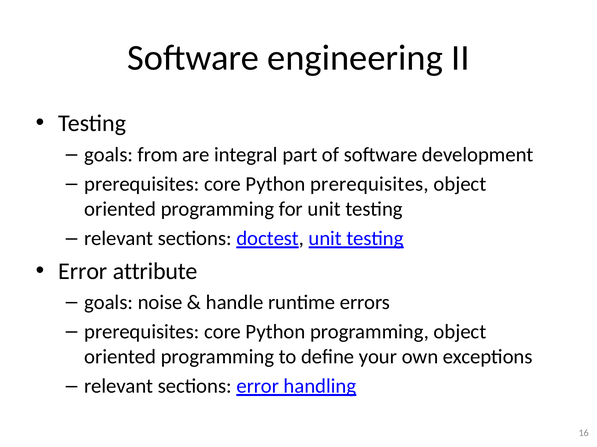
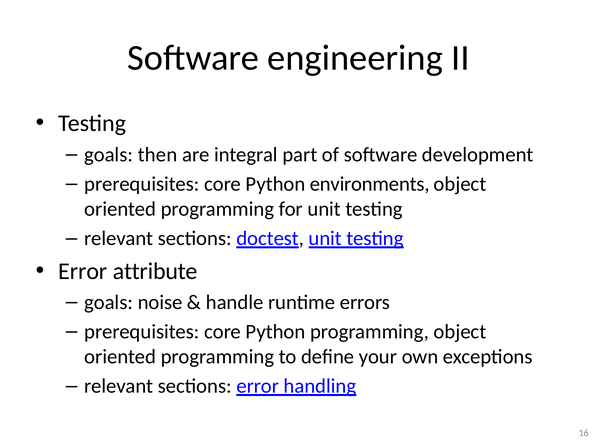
from: from -> then (158, 155)
Python prerequisites: prerequisites -> environments (370, 184)
